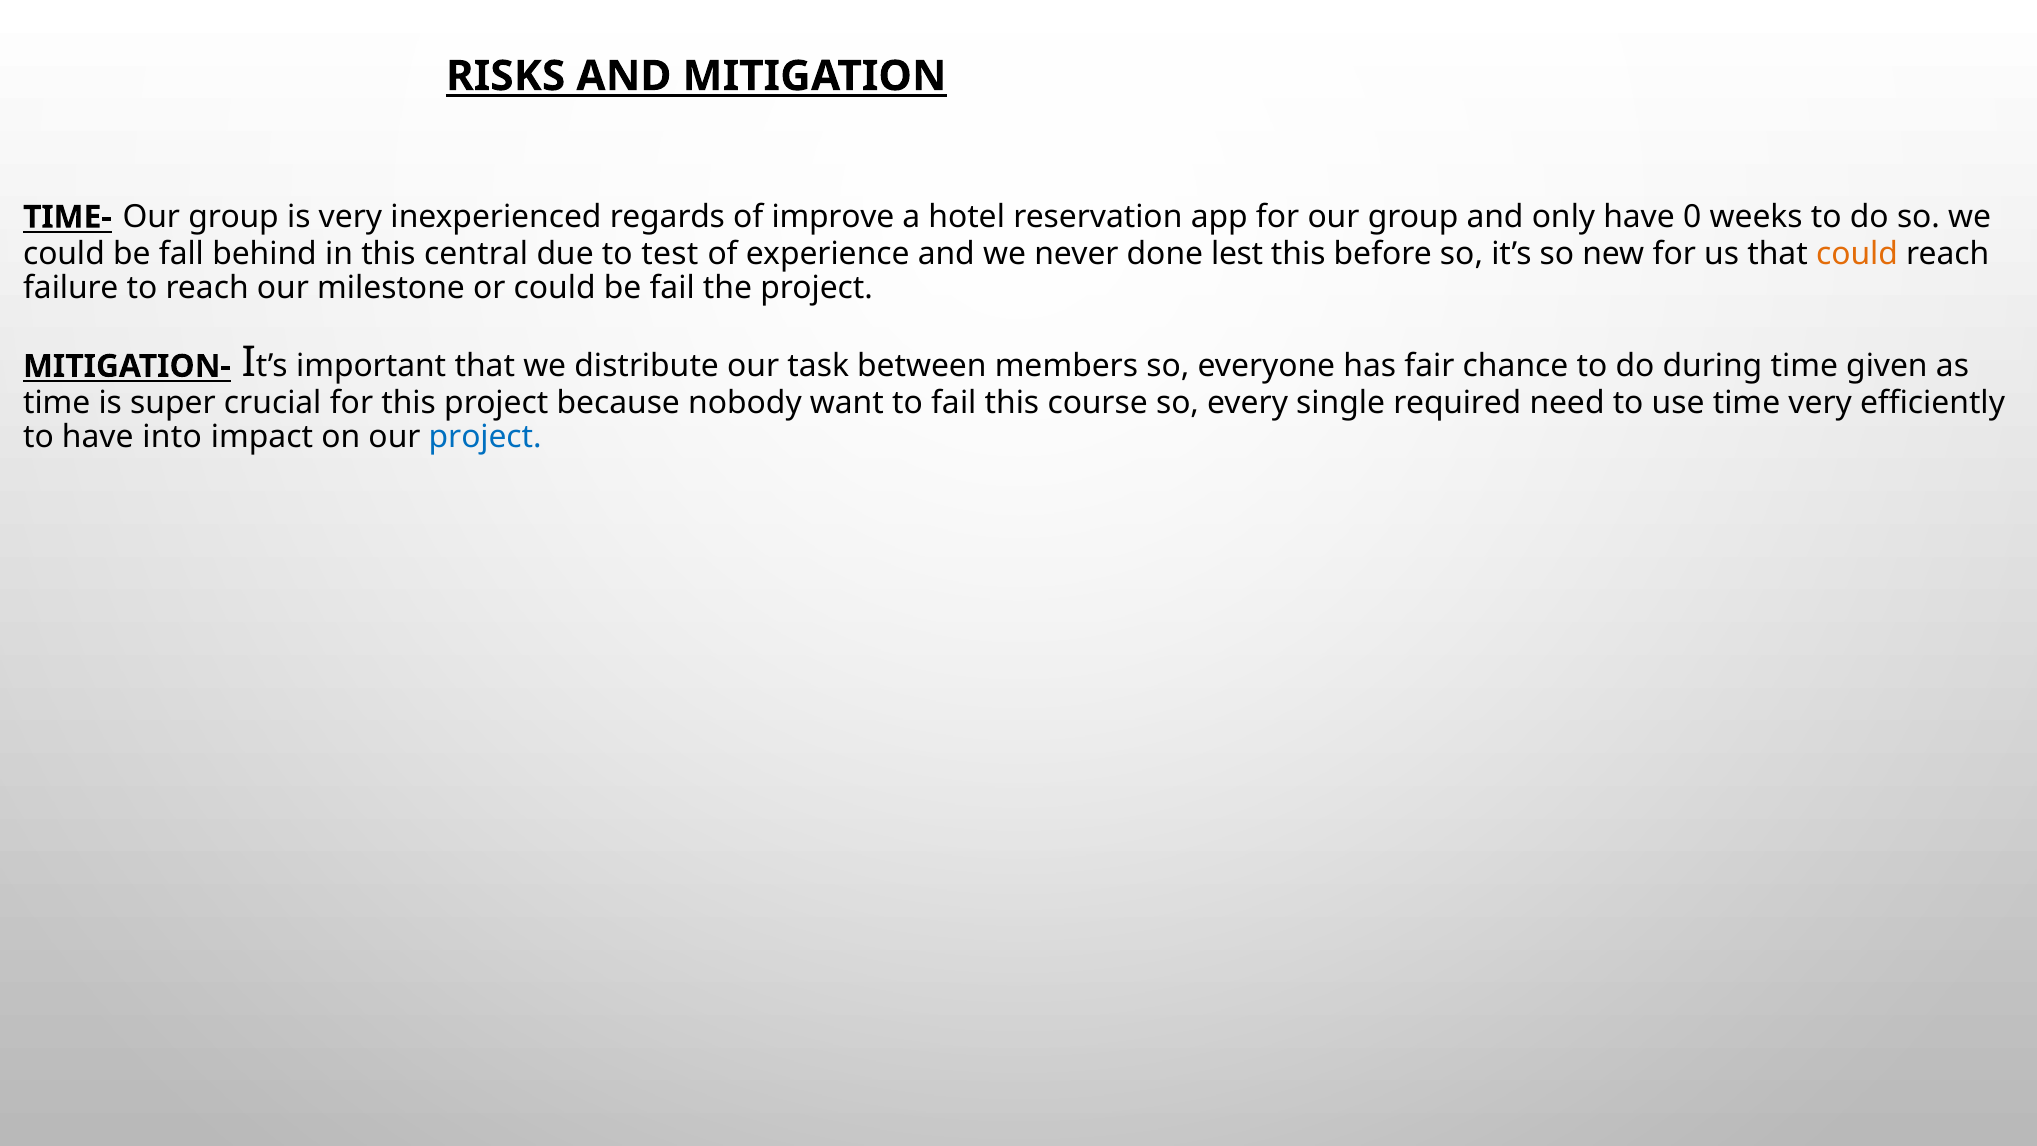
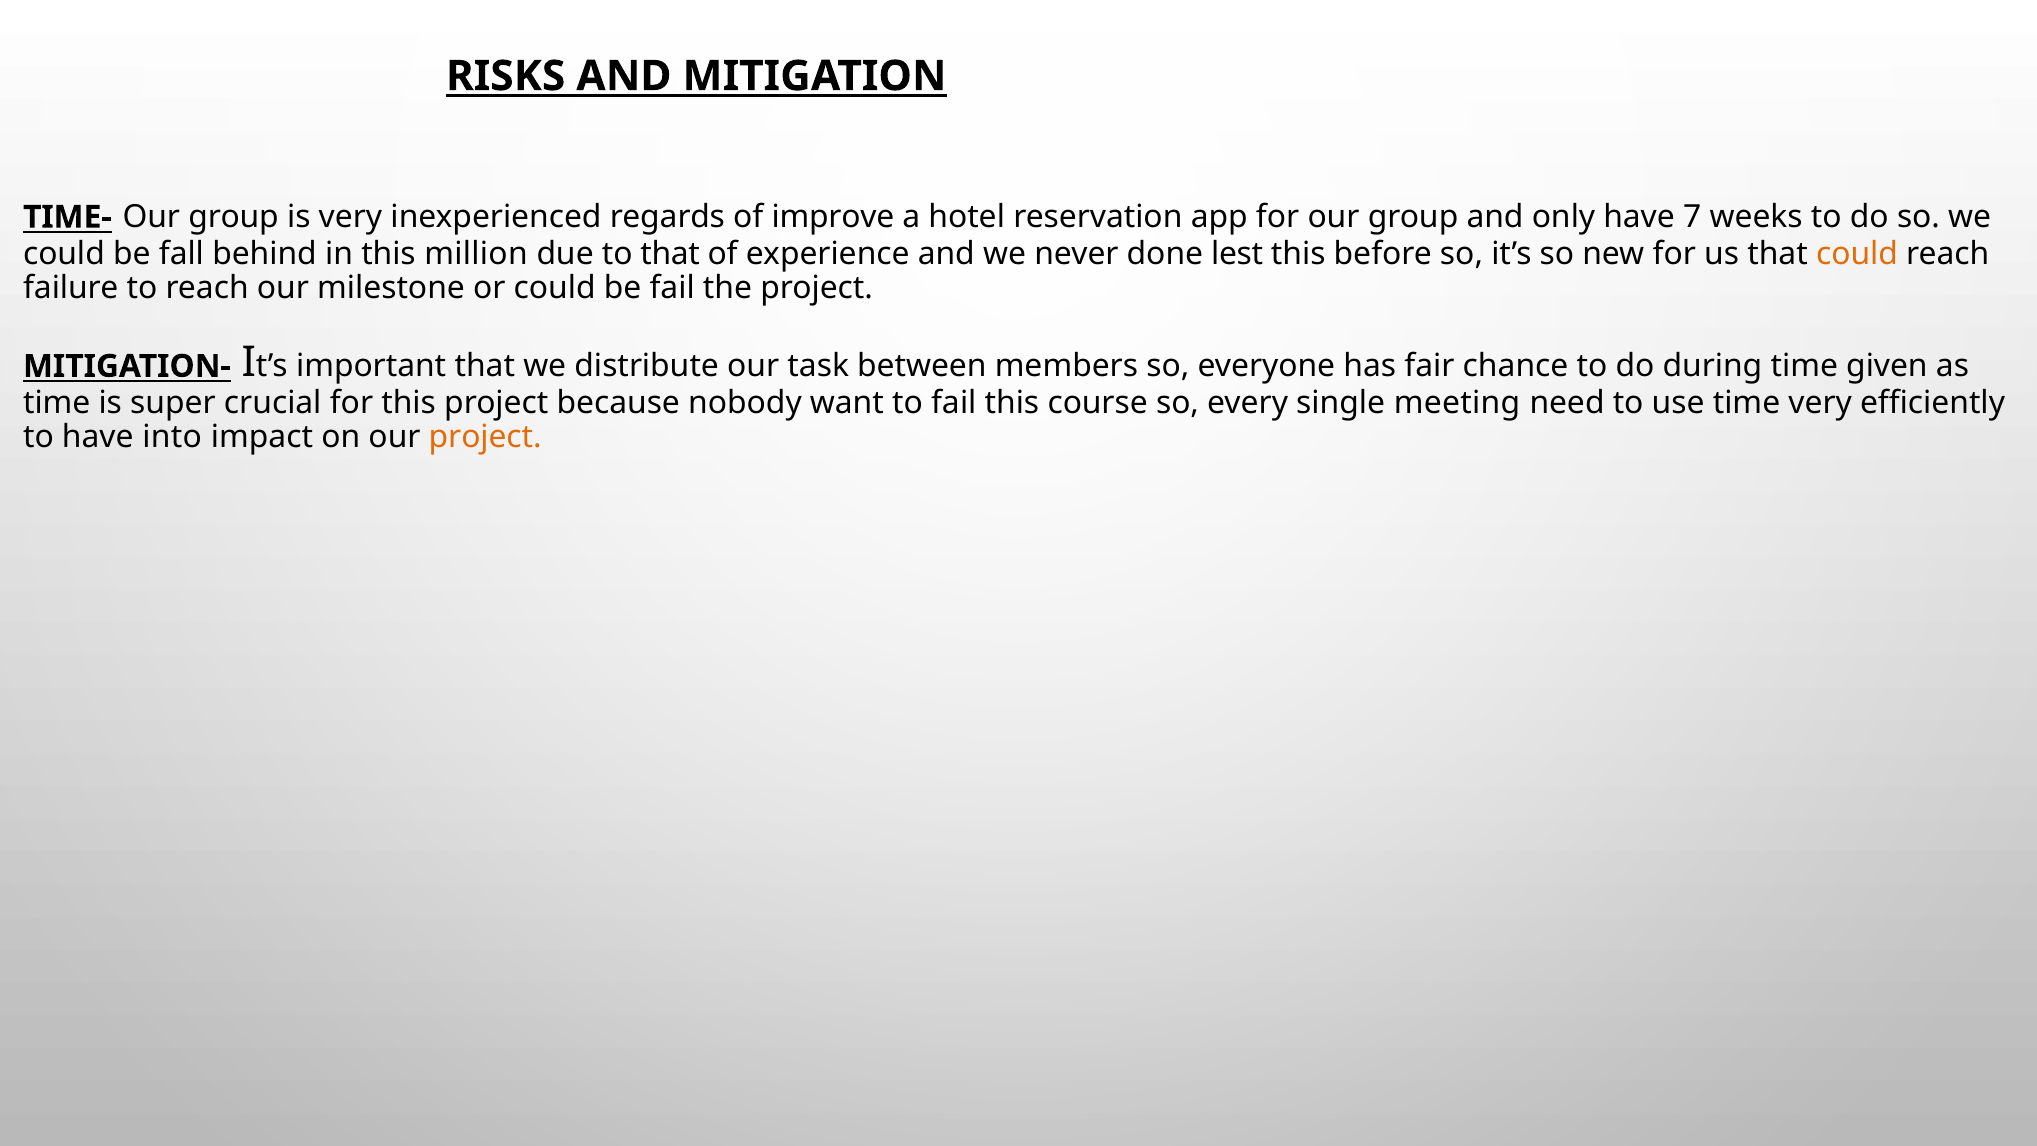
0: 0 -> 7 (1692, 217)
central: central -> million (476, 254)
to test: test -> that (670, 254)
required: required -> meeting (1457, 403)
project colour: blue -> orange (485, 437)
